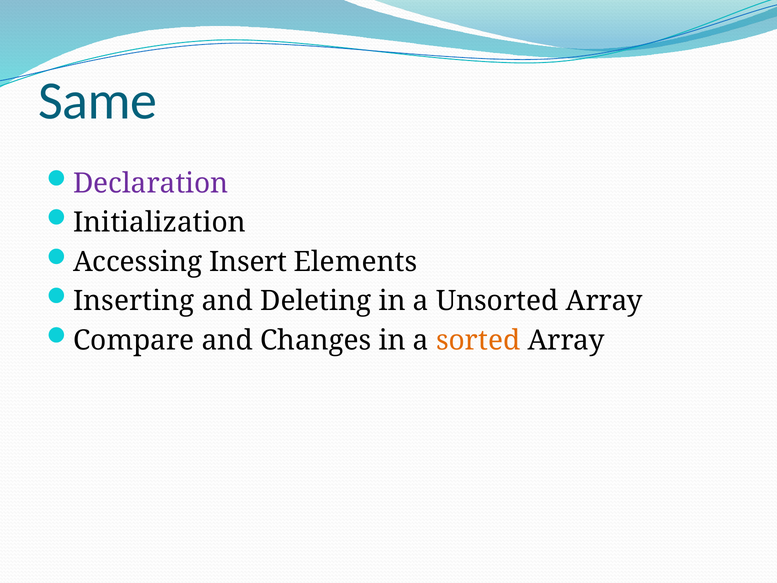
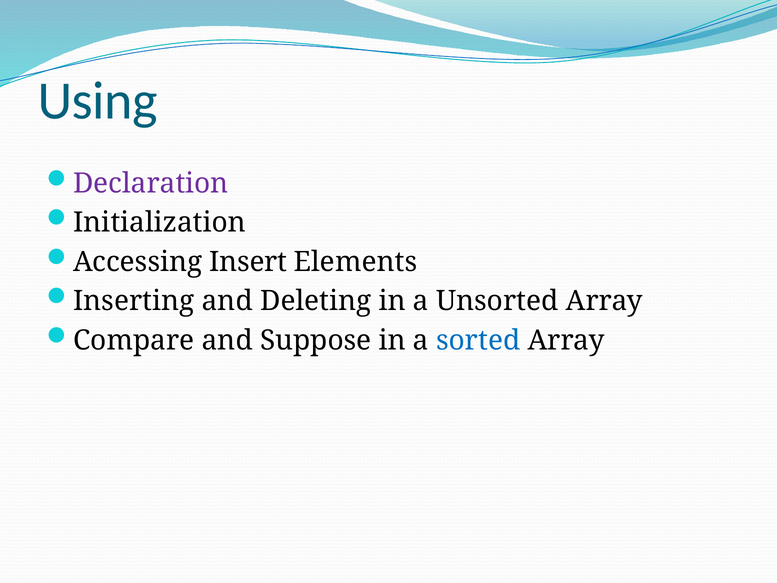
Same: Same -> Using (98, 101)
Changes: Changes -> Suppose (316, 340)
sorted colour: orange -> blue (478, 340)
